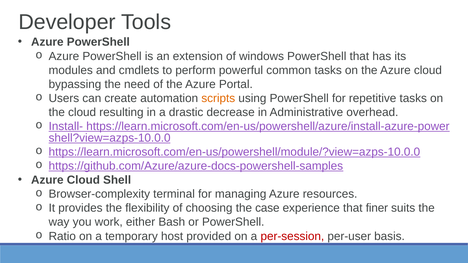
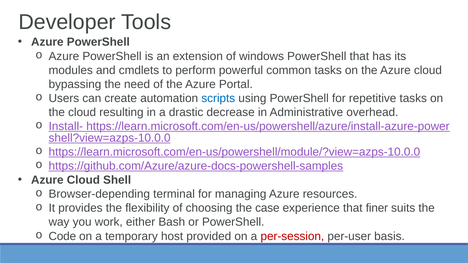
scripts colour: orange -> blue (218, 98)
Browser-complexity: Browser-complexity -> Browser-depending (99, 194)
Ratio: Ratio -> Code (62, 236)
